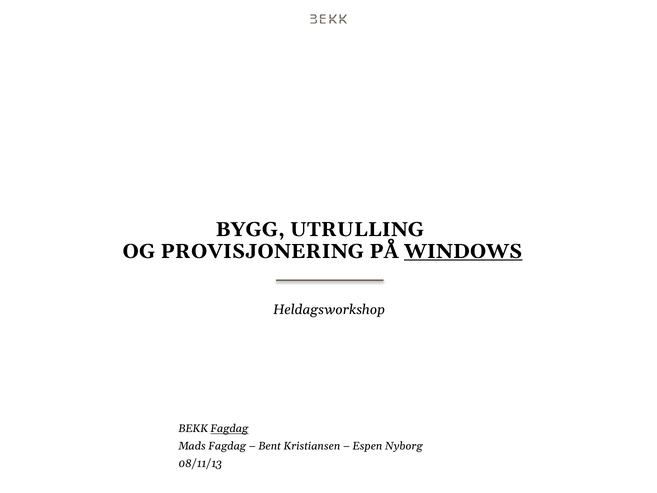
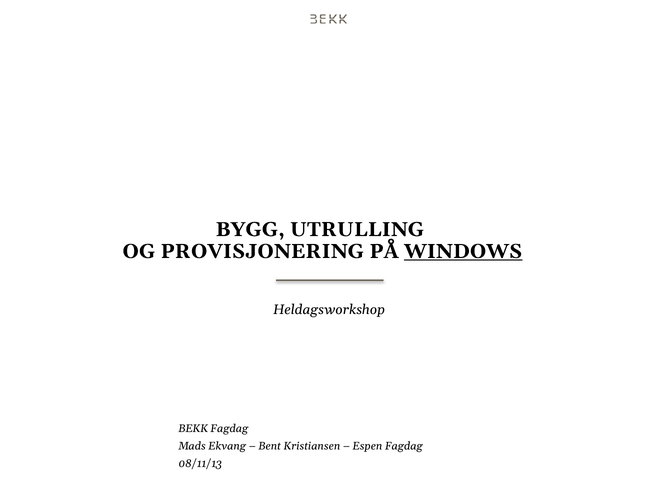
Fagdag underline: present -> none (229, 429)
Mads Fagdag: Fagdag -> Ekvang (227, 446)
Espen Nyborg: Nyborg -> Fagdag (404, 446)
